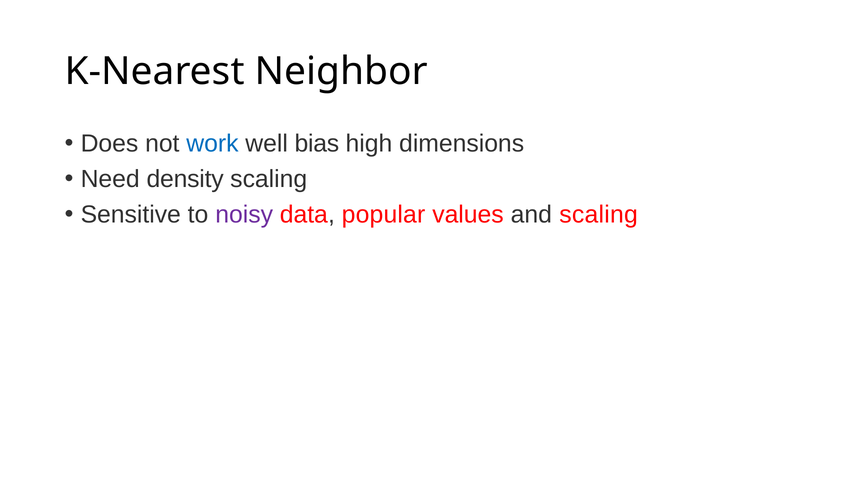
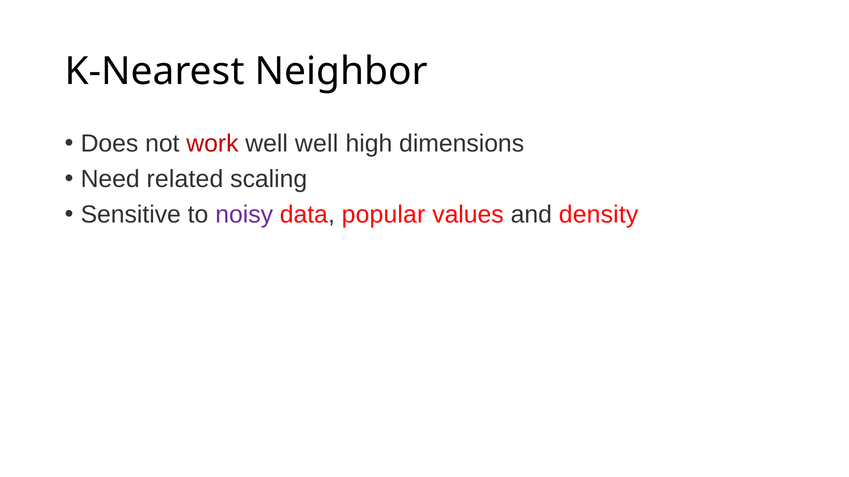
work colour: blue -> red (212, 144)
well bias: bias -> well (317, 144)
density: density -> related (185, 179)
and scaling: scaling -> density (599, 215)
